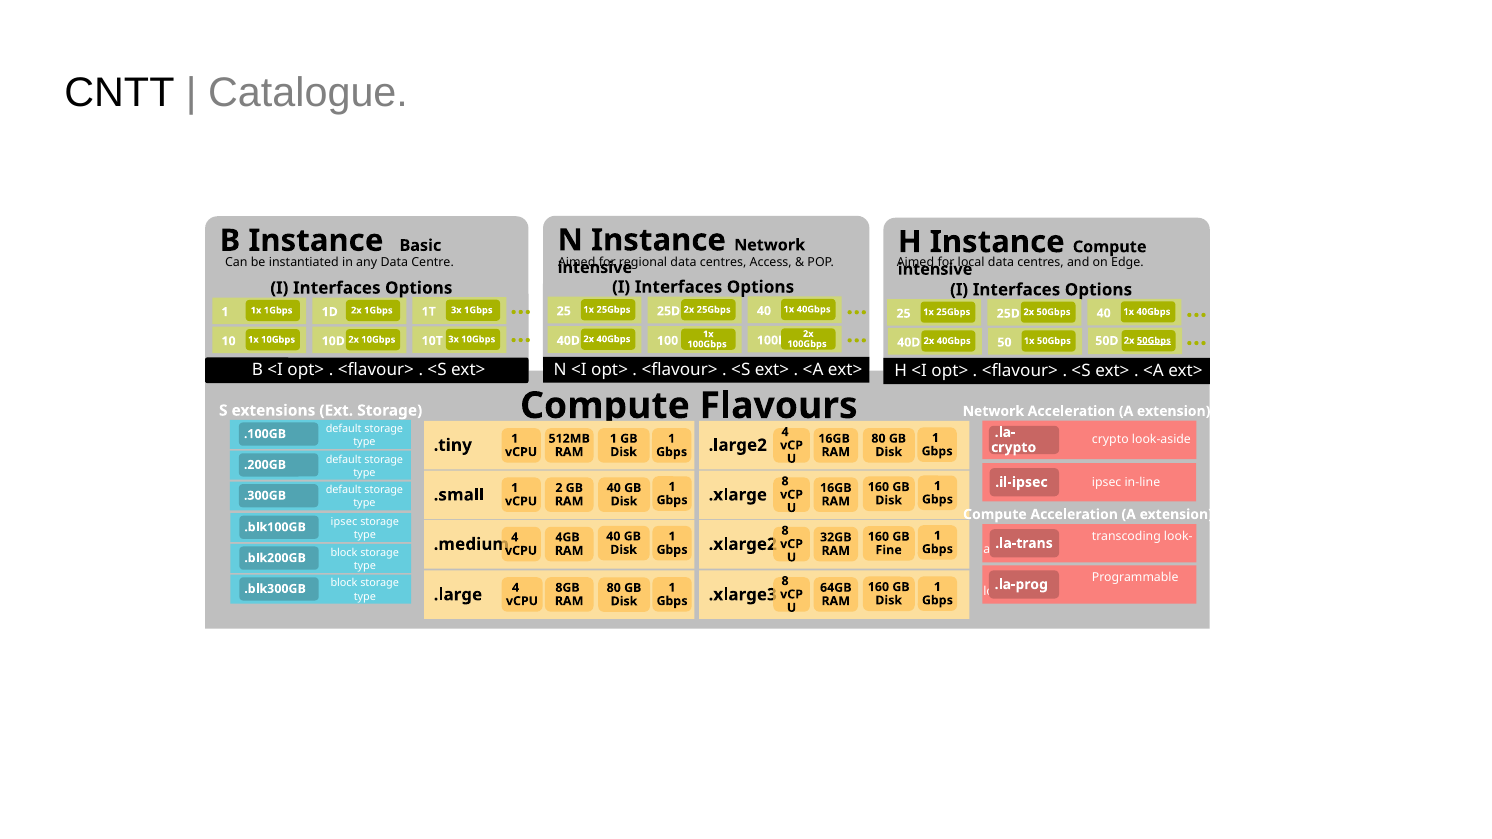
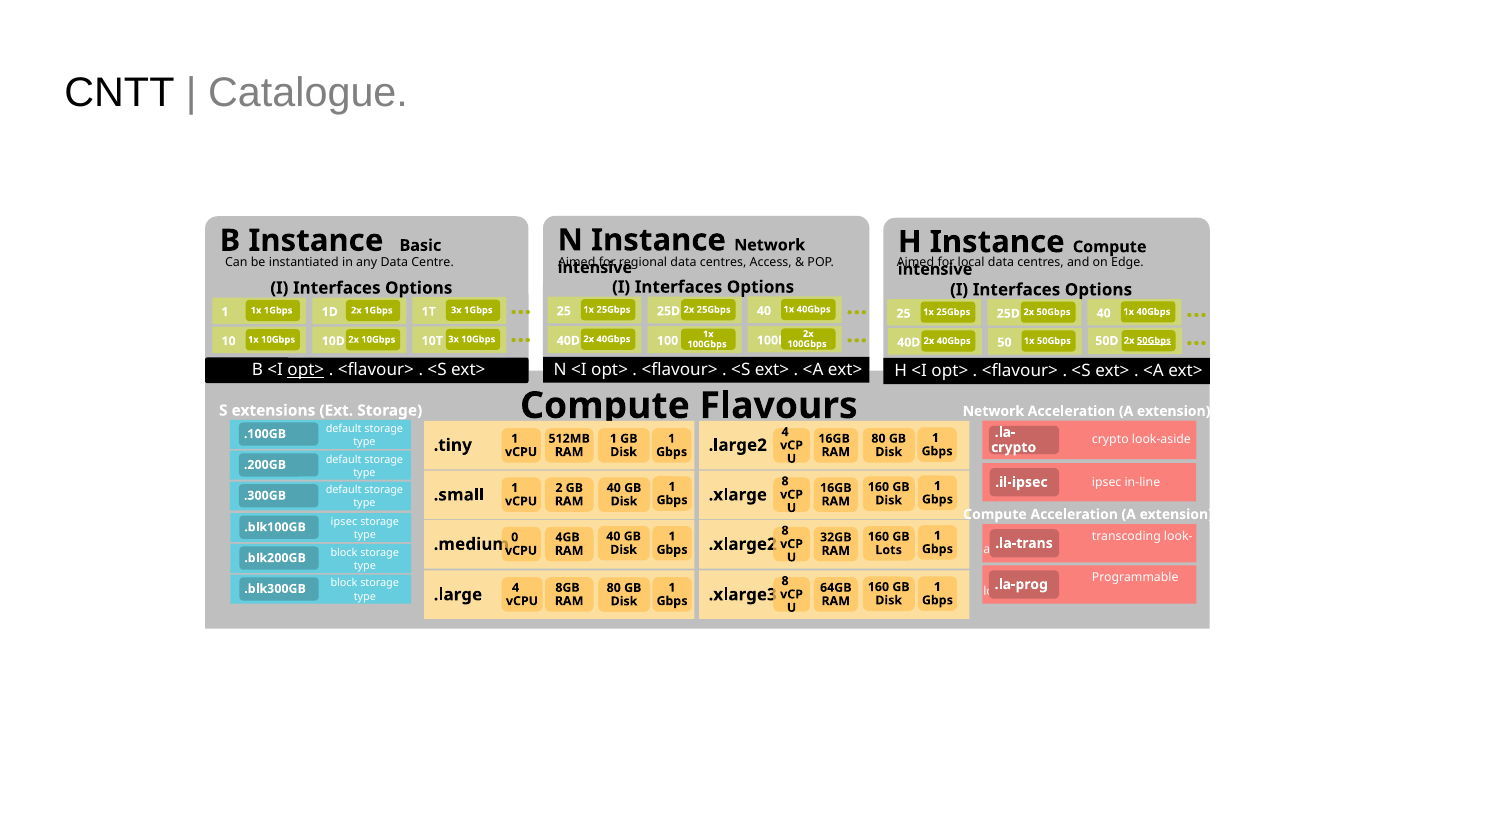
opt> underline: none -> present (306, 370)
.medium 4: 4 -> 0 (515, 537)
Fine: Fine -> Lots (889, 550)
